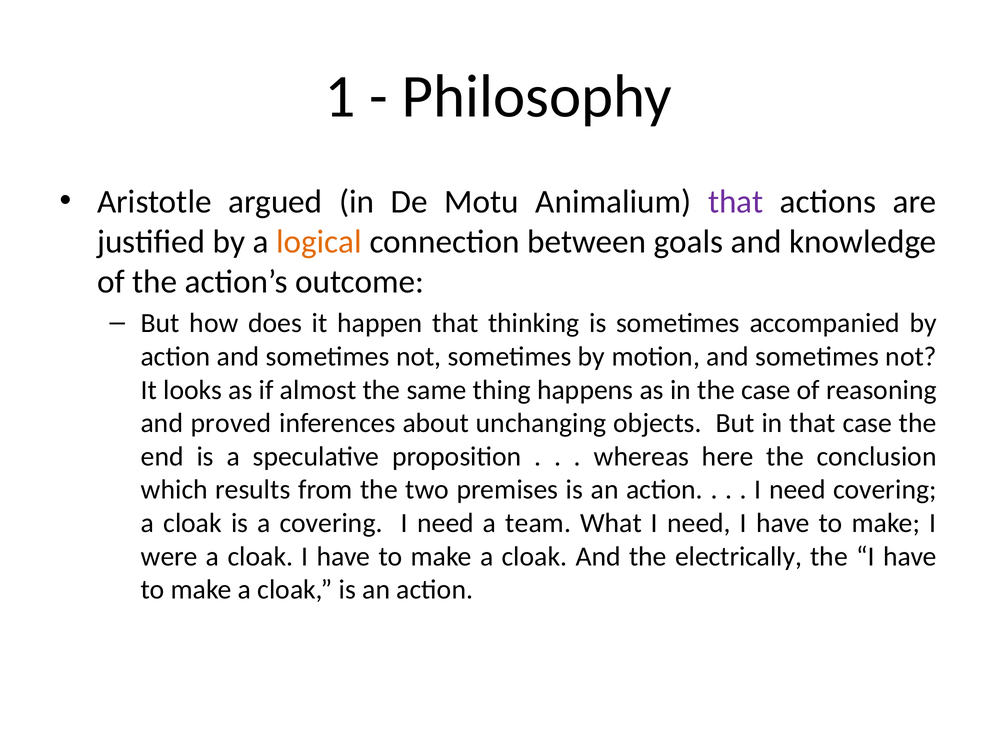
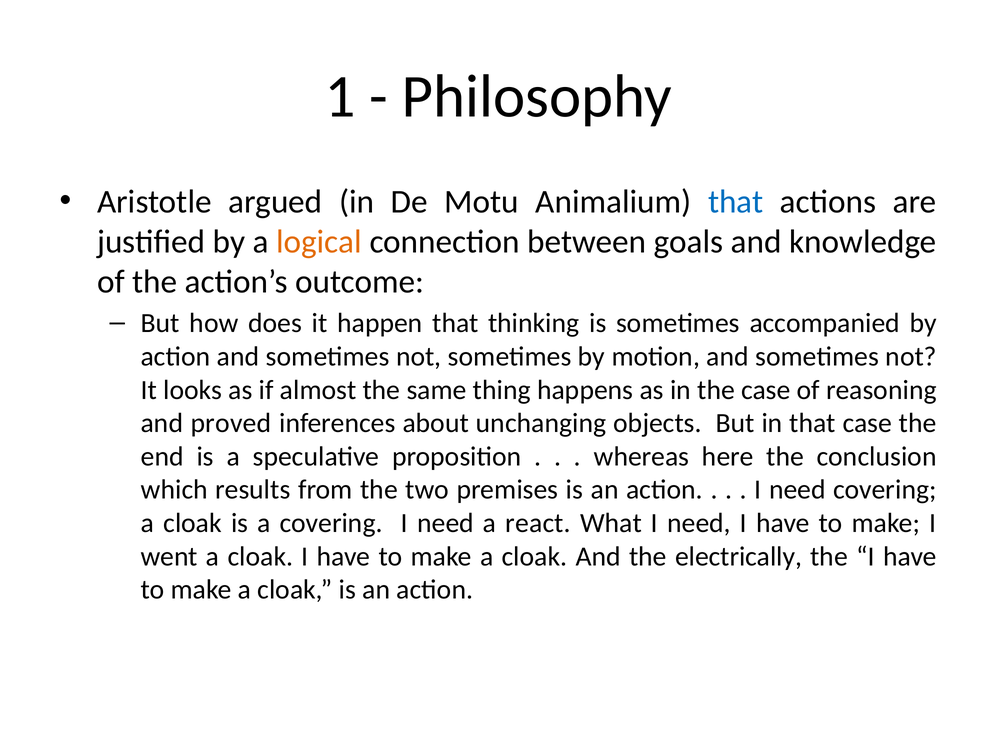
that colour: purple -> blue (736, 202)
team: team -> react (538, 523)
were: were -> went (169, 556)
